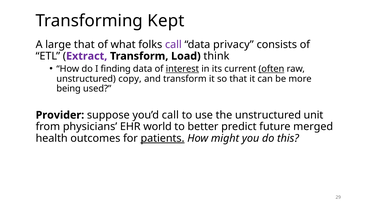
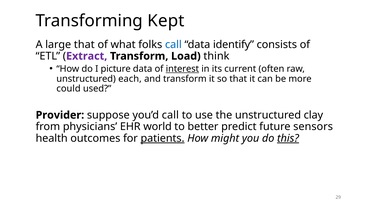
call colour: purple -> blue (173, 45)
privacy: privacy -> identify (233, 45)
finding: finding -> picture (116, 69)
often underline: present -> none (271, 69)
copy: copy -> each (130, 79)
being: being -> could (68, 89)
unit: unit -> clay (313, 115)
merged: merged -> sensors (313, 127)
this underline: none -> present (288, 139)
